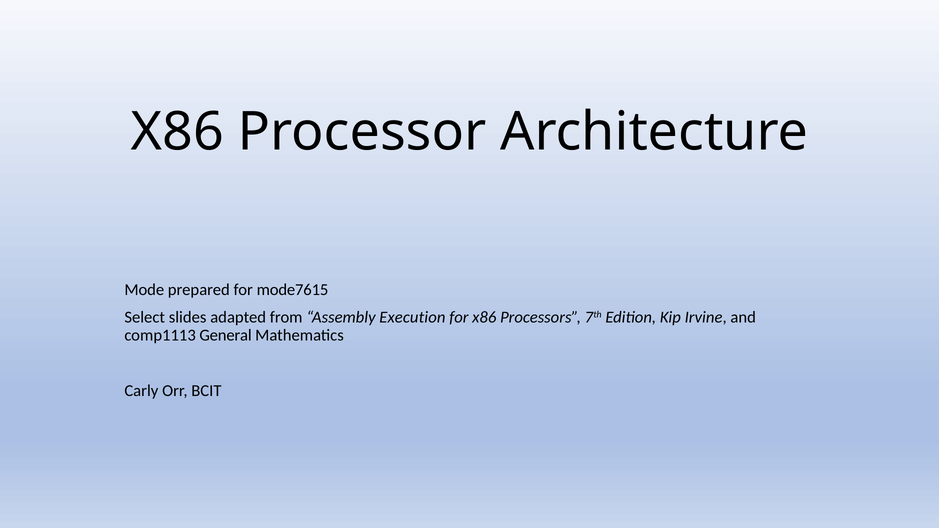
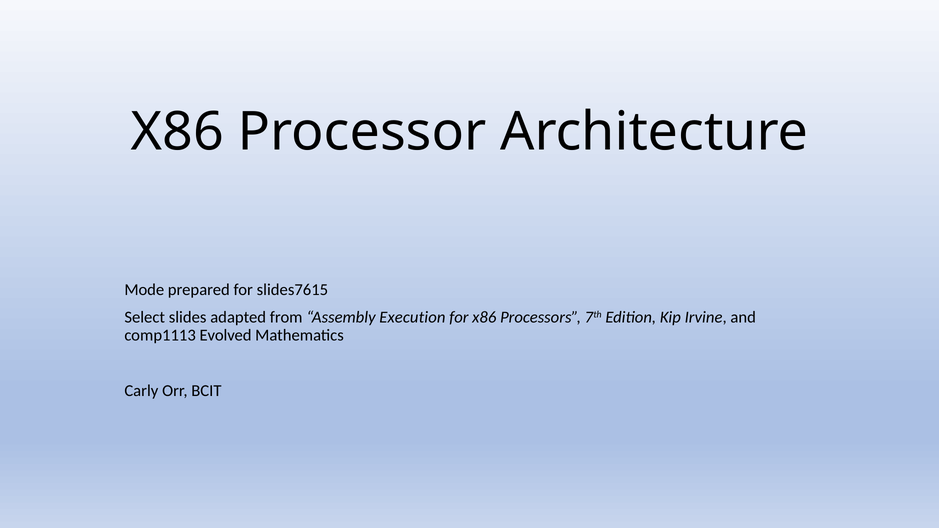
mode7615: mode7615 -> slides7615 (292, 290)
General: General -> Evolved (226, 336)
